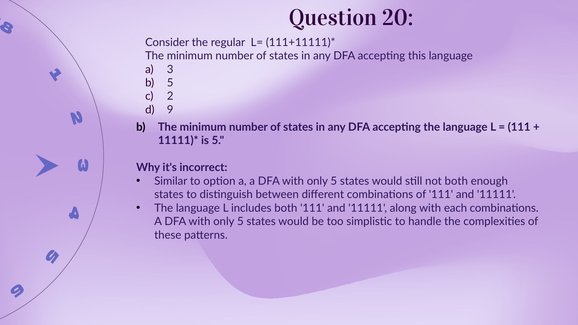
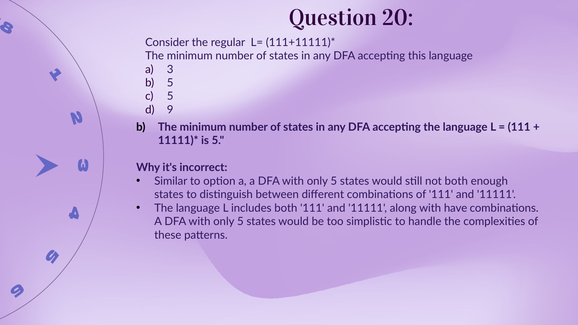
2: 2 -> 5 (170, 96)
each: each -> have (456, 208)
